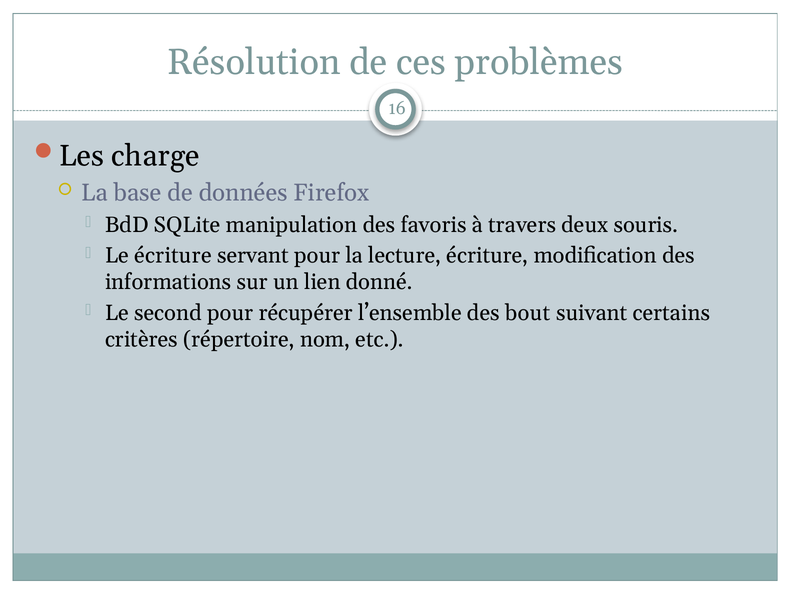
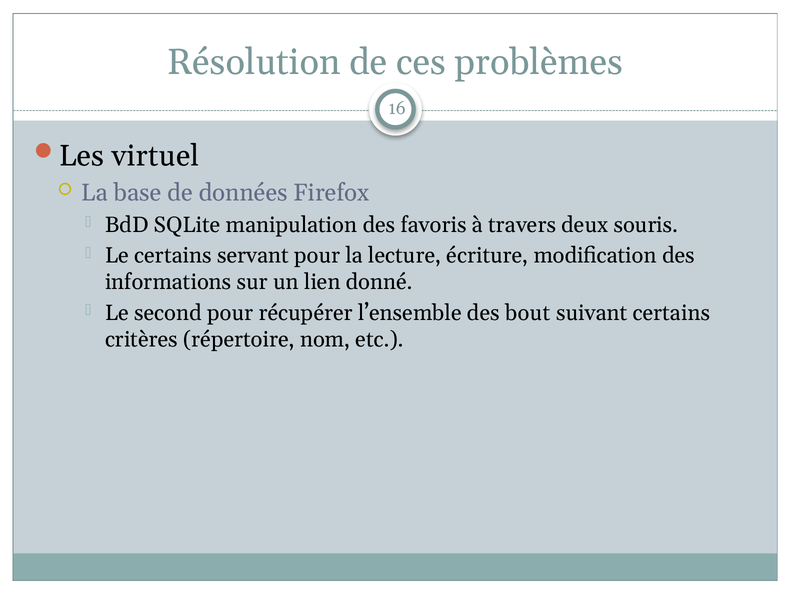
charge: charge -> virtuel (156, 156)
Le écriture: écriture -> certains (173, 255)
